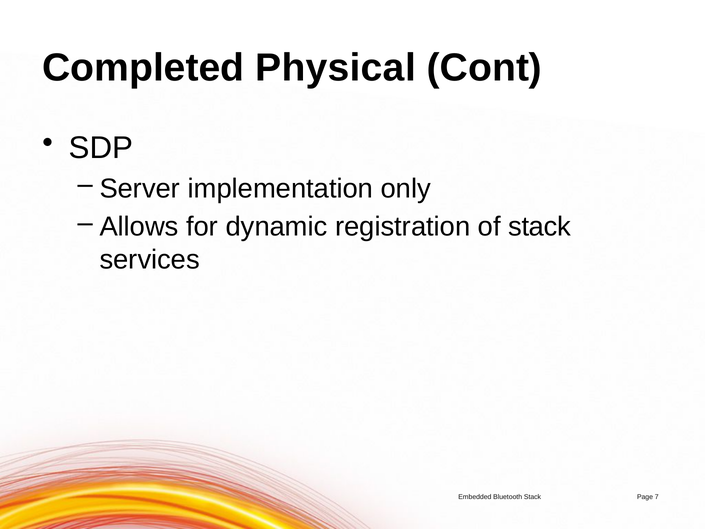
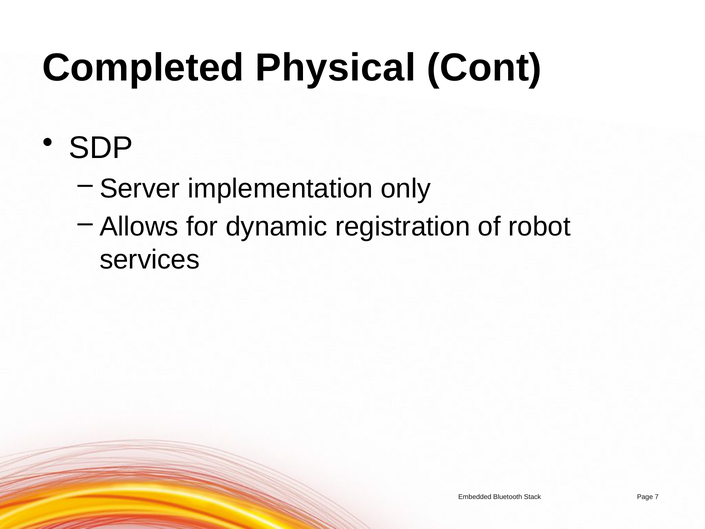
of stack: stack -> robot (540, 227)
